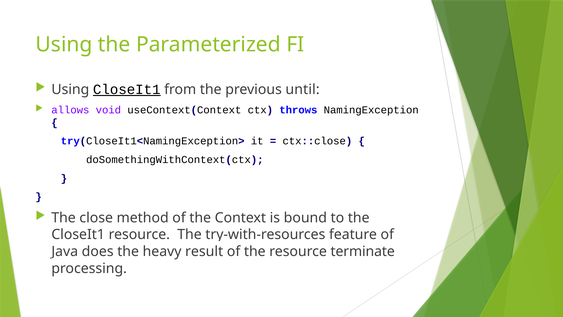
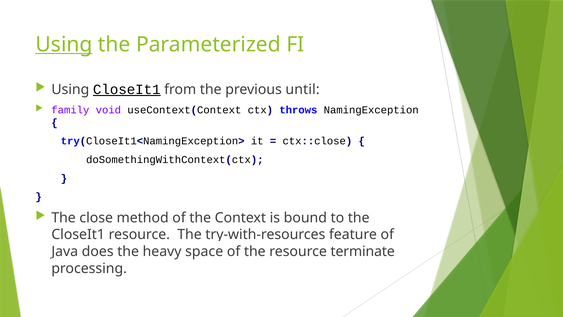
Using underline: none -> present (64, 44)
allows: allows -> family (70, 110)
result: result -> space (204, 251)
